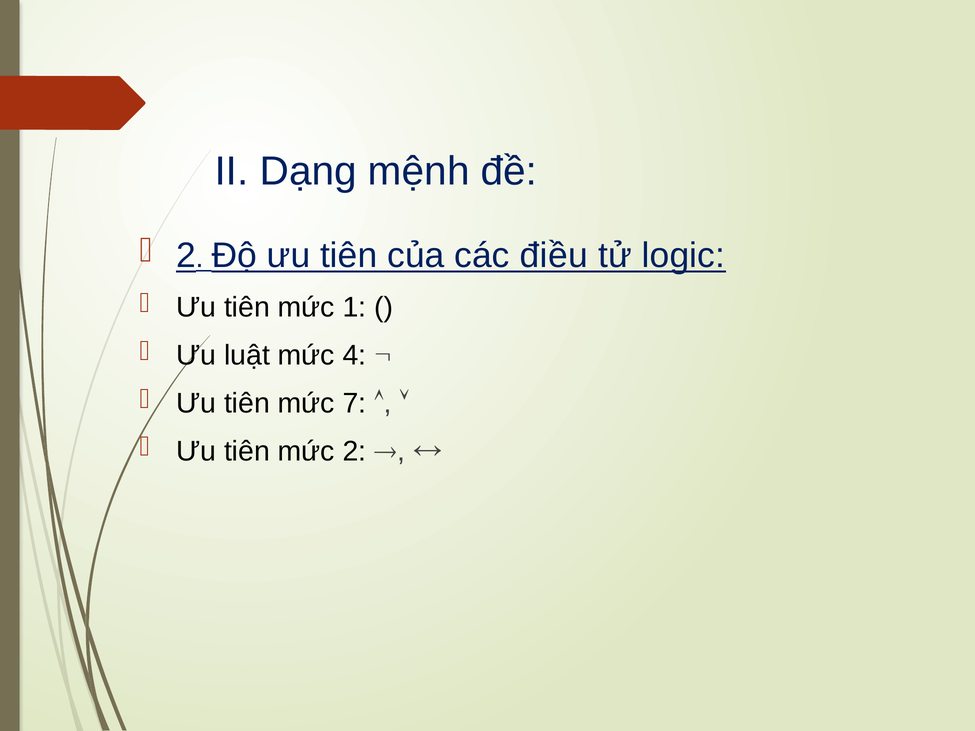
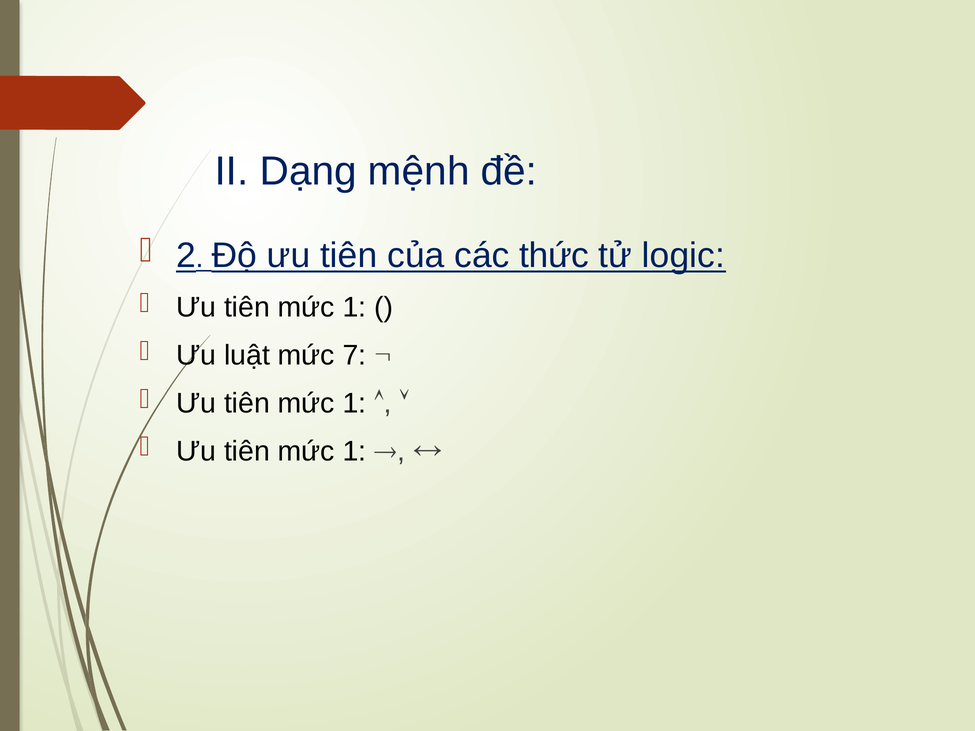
điều: điều -> thức (554, 256)
4: 4 -> 7 (354, 356)
7: 7 -> 1 (354, 403)
2: 2 -> 1 (354, 451)
